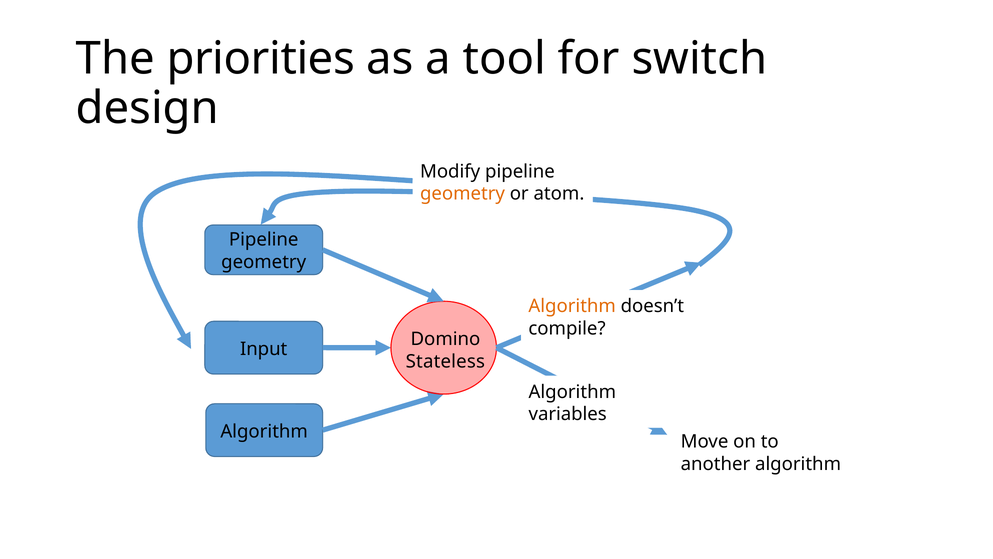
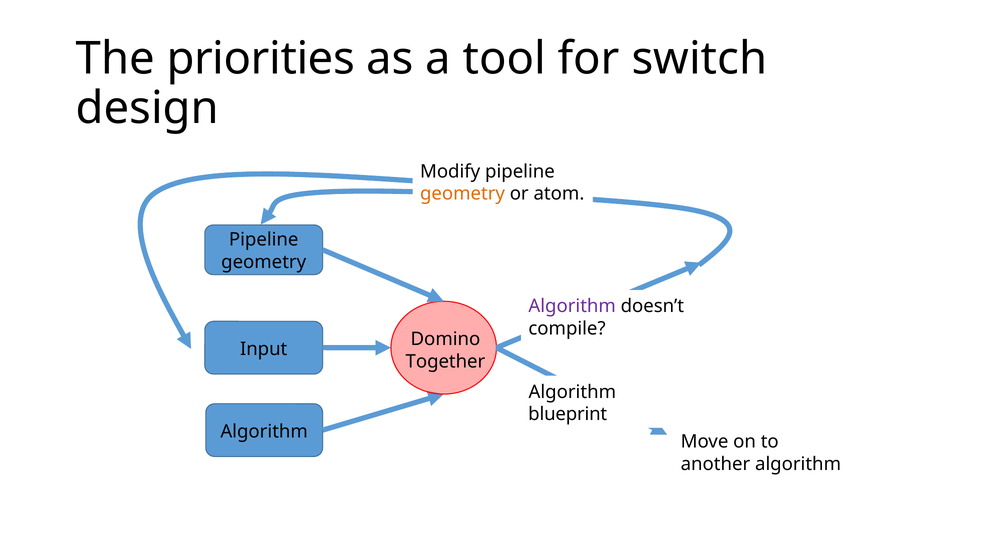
Algorithm colour: orange -> purple (572, 306)
Stateless: Stateless -> Together (445, 361)
variables: variables -> blueprint (568, 414)
